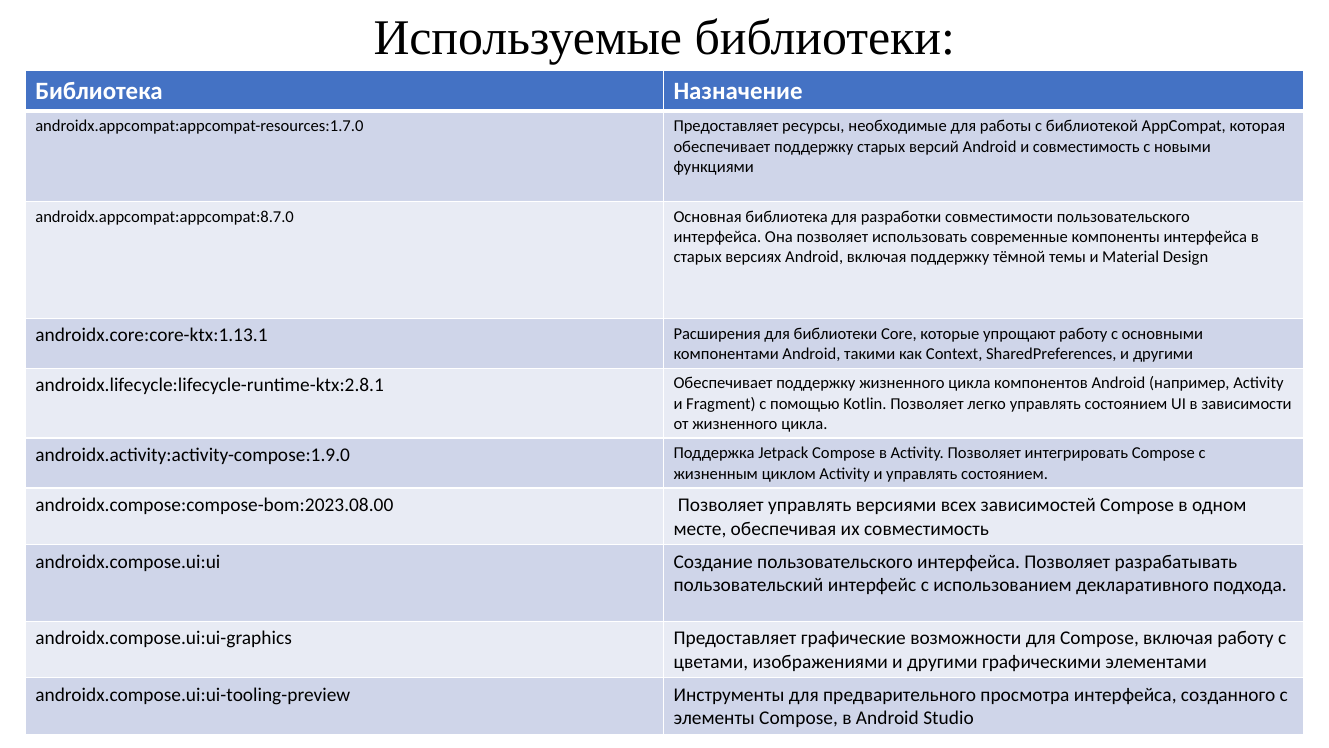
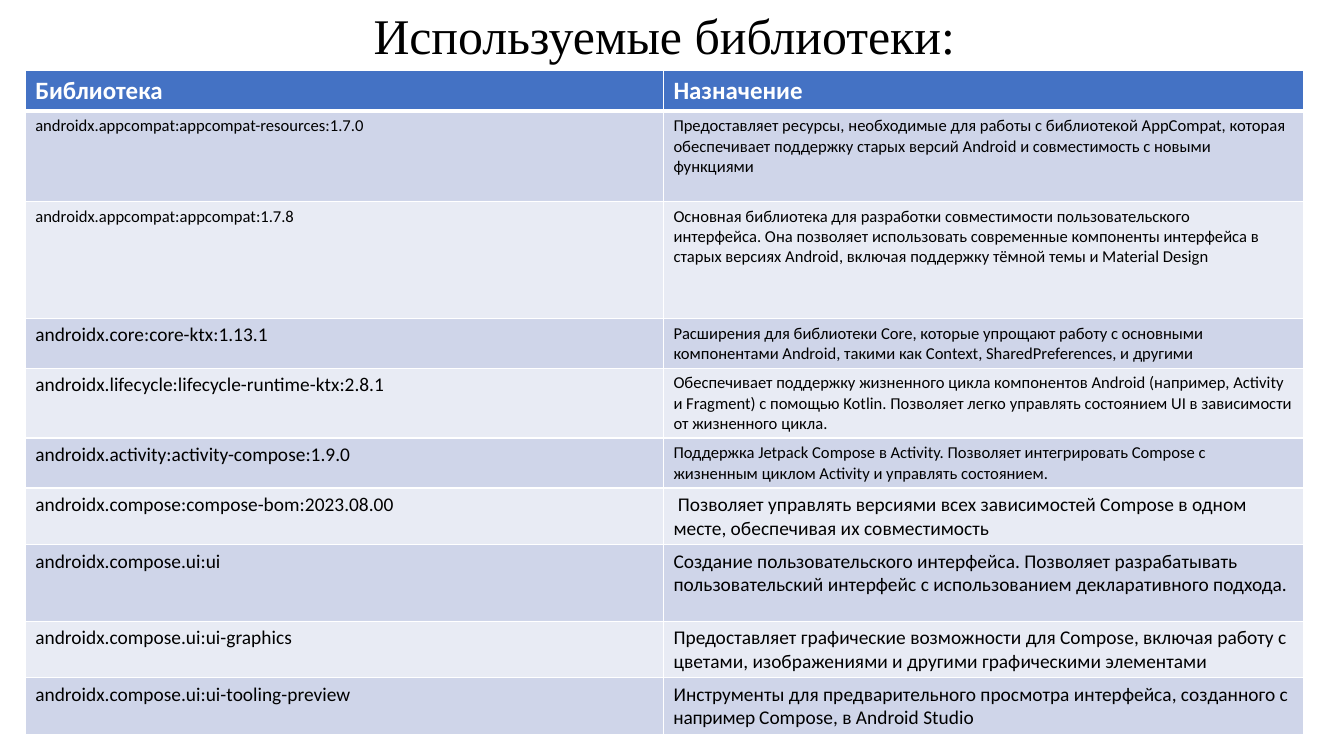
androidx.appcompat:appcompat:8.7.0: androidx.appcompat:appcompat:8.7.0 -> androidx.appcompat:appcompat:1.7.8 (165, 217)
элементы: элементы -> например (714, 718)
